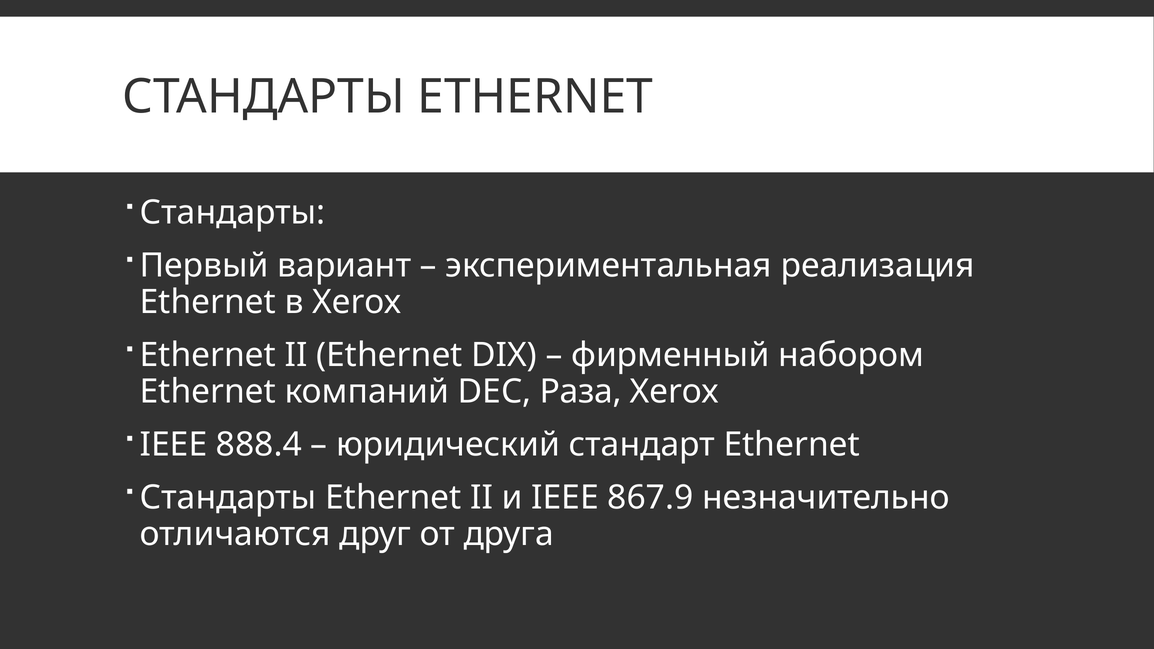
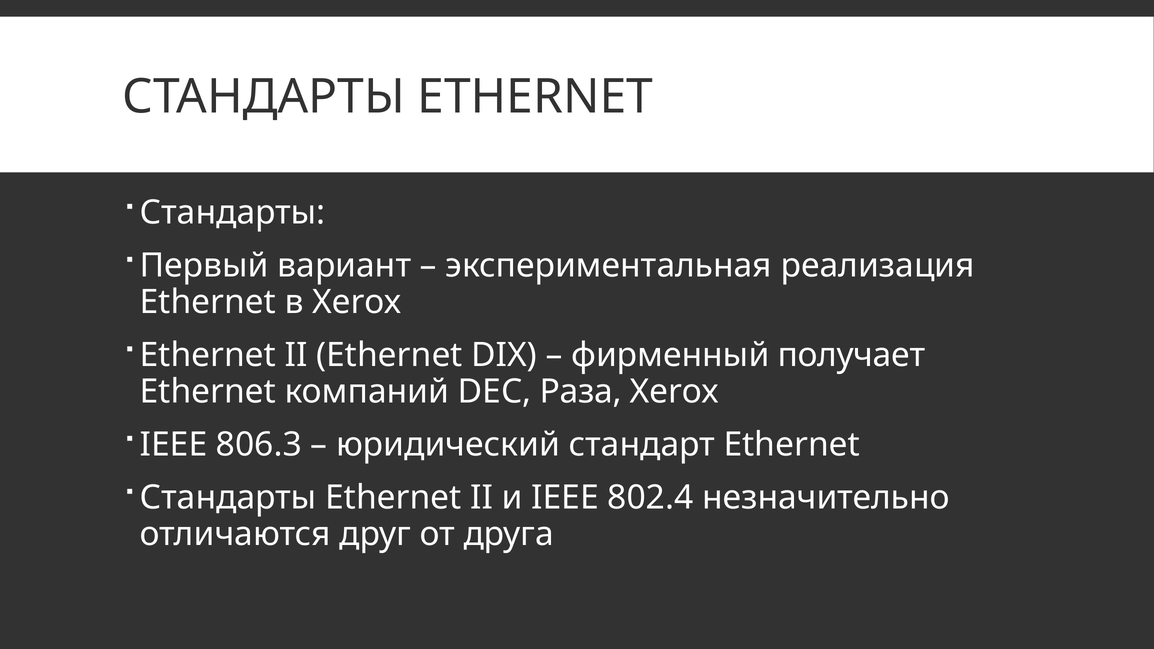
набором: набором -> получает (851, 355)
888.4: 888.4 -> 806.3 (259, 445)
867.9: 867.9 -> 802.4 (650, 498)
